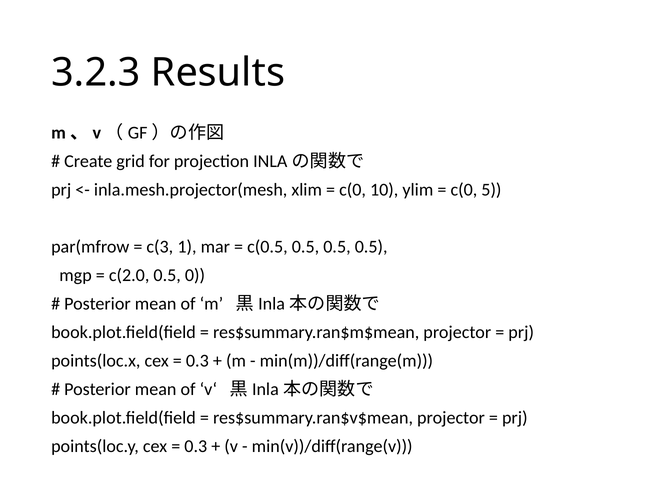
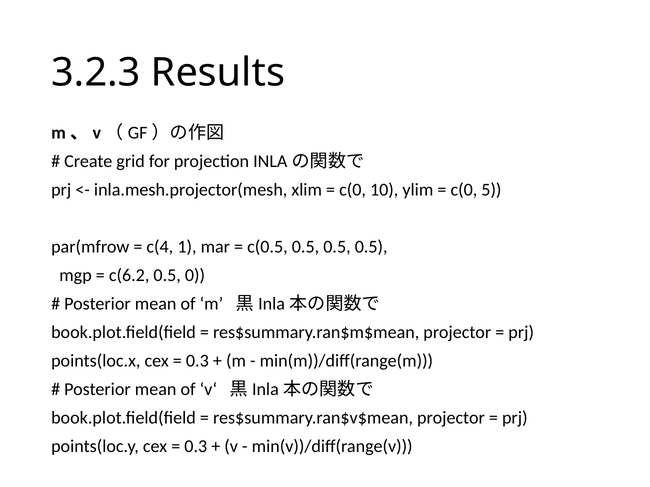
c(3: c(3 -> c(4 (160, 247)
c(2.0: c(2.0 -> c(6.2 (129, 276)
